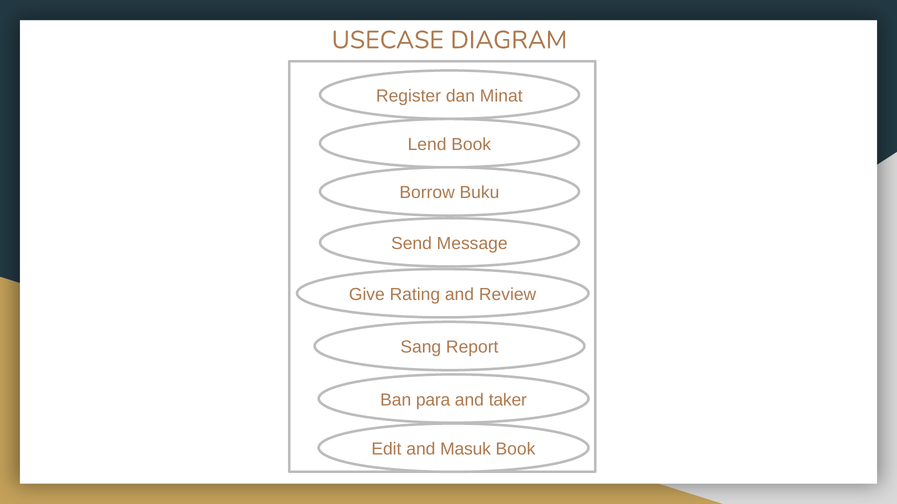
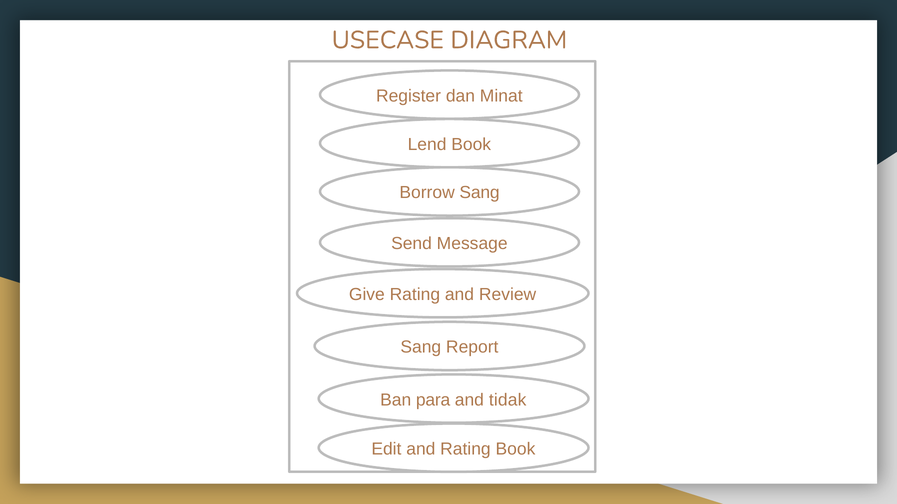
Borrow Buku: Buku -> Sang (480, 193)
taker: taker -> tidak (508, 400)
and Masuk: Masuk -> Rating (465, 449)
